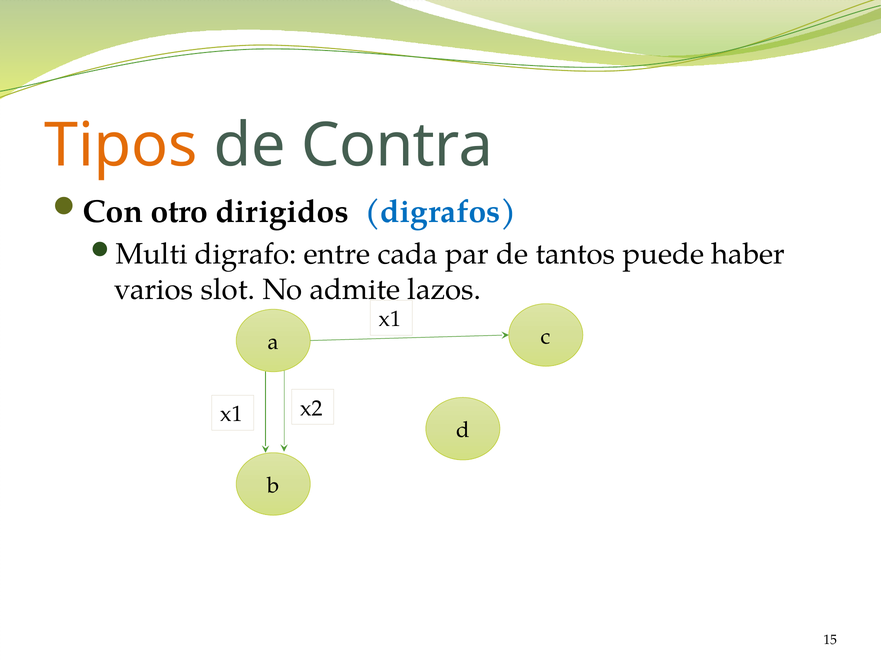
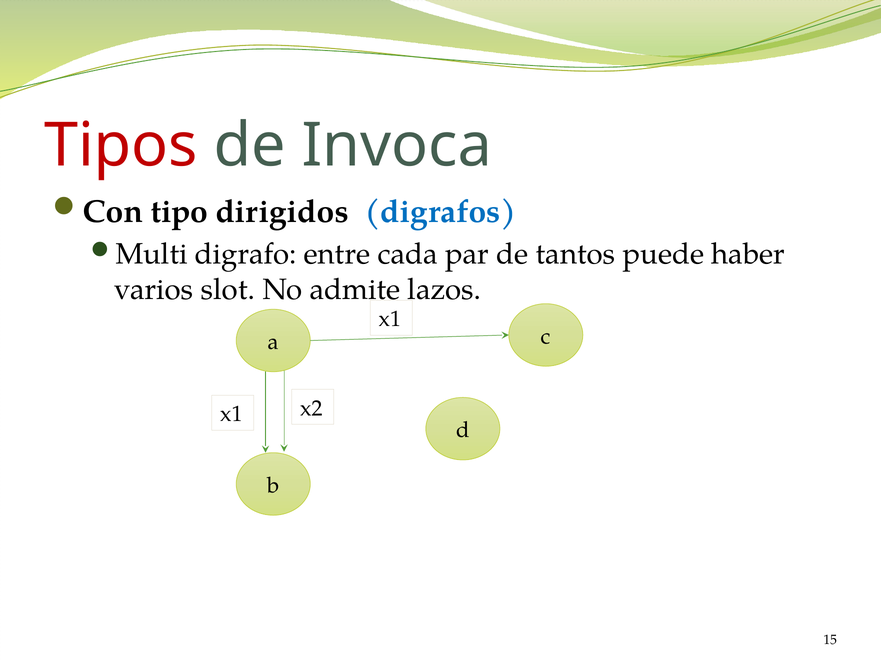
Tipos colour: orange -> red (121, 145)
Contra: Contra -> Invoca (397, 145)
otro: otro -> tipo (179, 212)
